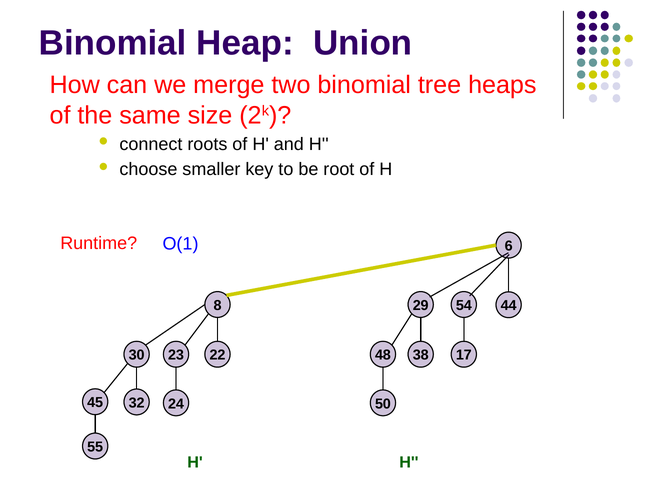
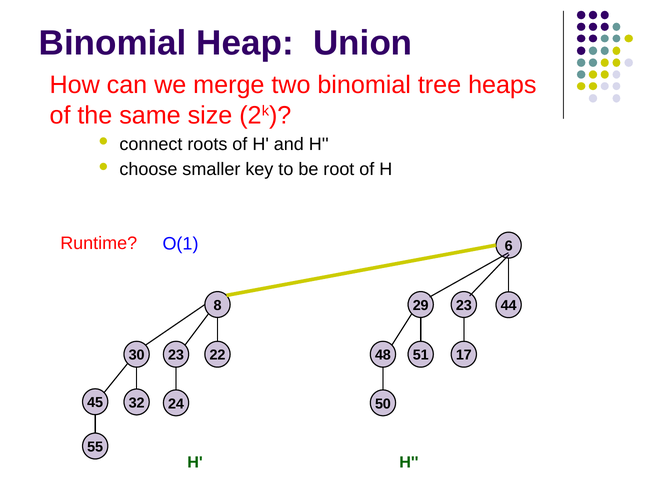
29 54: 54 -> 23 (464, 305)
38: 38 -> 51 (421, 355)
